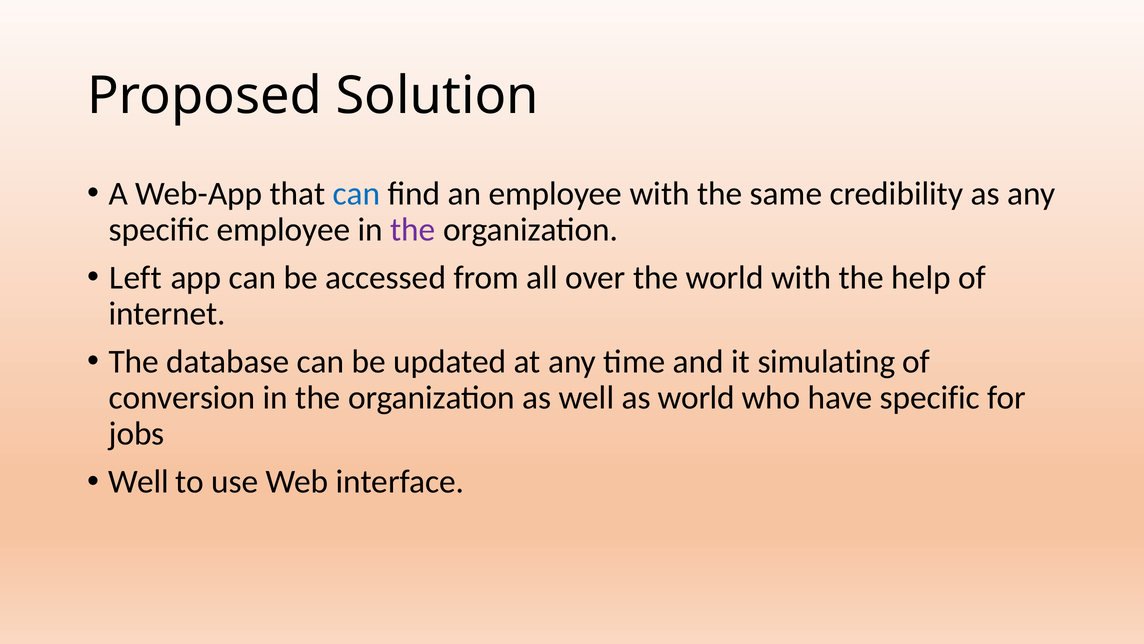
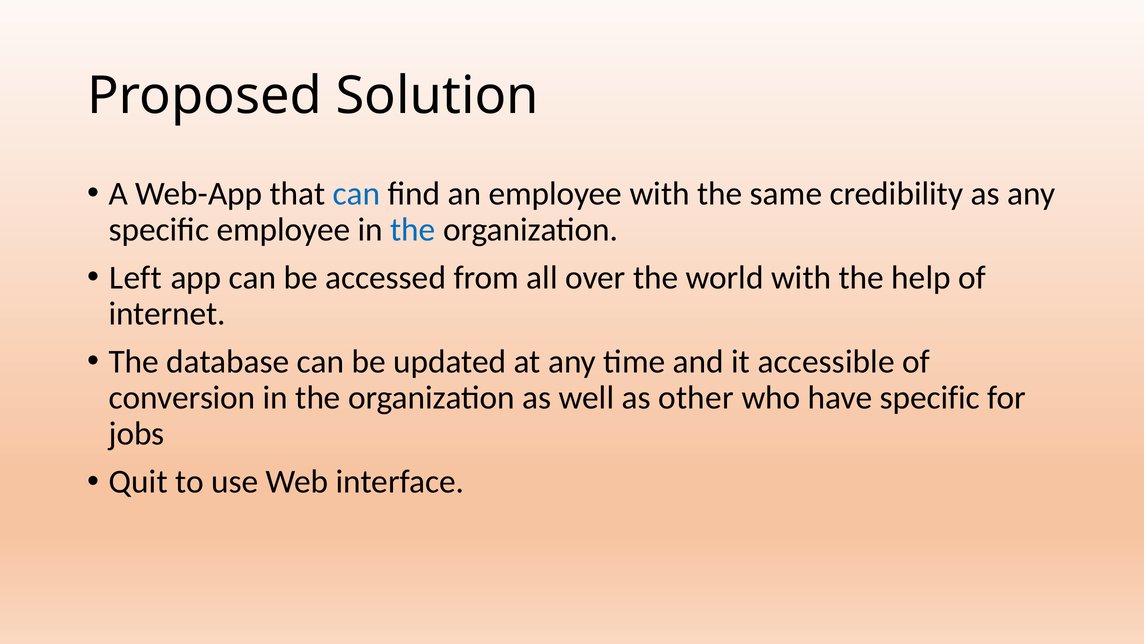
the colour: purple -> blue (413, 229)
simulating: simulating -> accessible (826, 361)
as world: world -> other (696, 397)
Well: Well -> Quit (138, 481)
